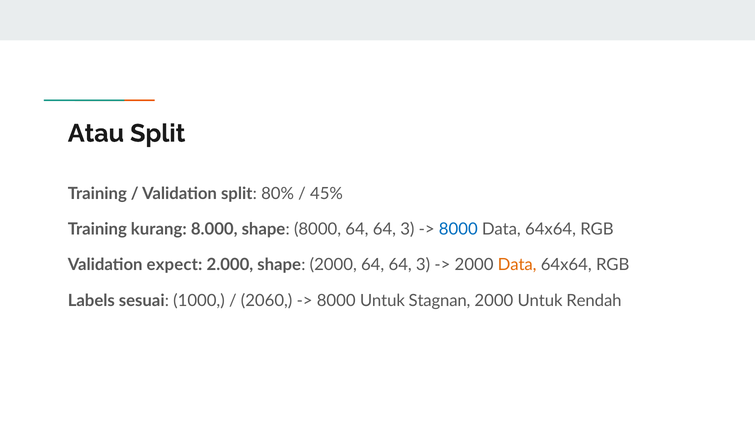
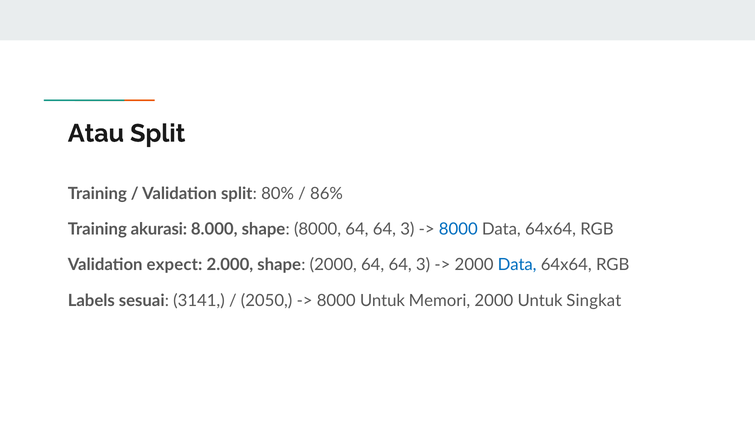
45%: 45% -> 86% (326, 193)
kurang: kurang -> akurasi (159, 229)
Data colour: orange -> blue (517, 265)
1000: 1000 -> 3141 (199, 300)
2060: 2060 -> 2050 (267, 300)
Stagnan: Stagnan -> Memori (439, 300)
Rendah: Rendah -> Singkat (594, 300)
